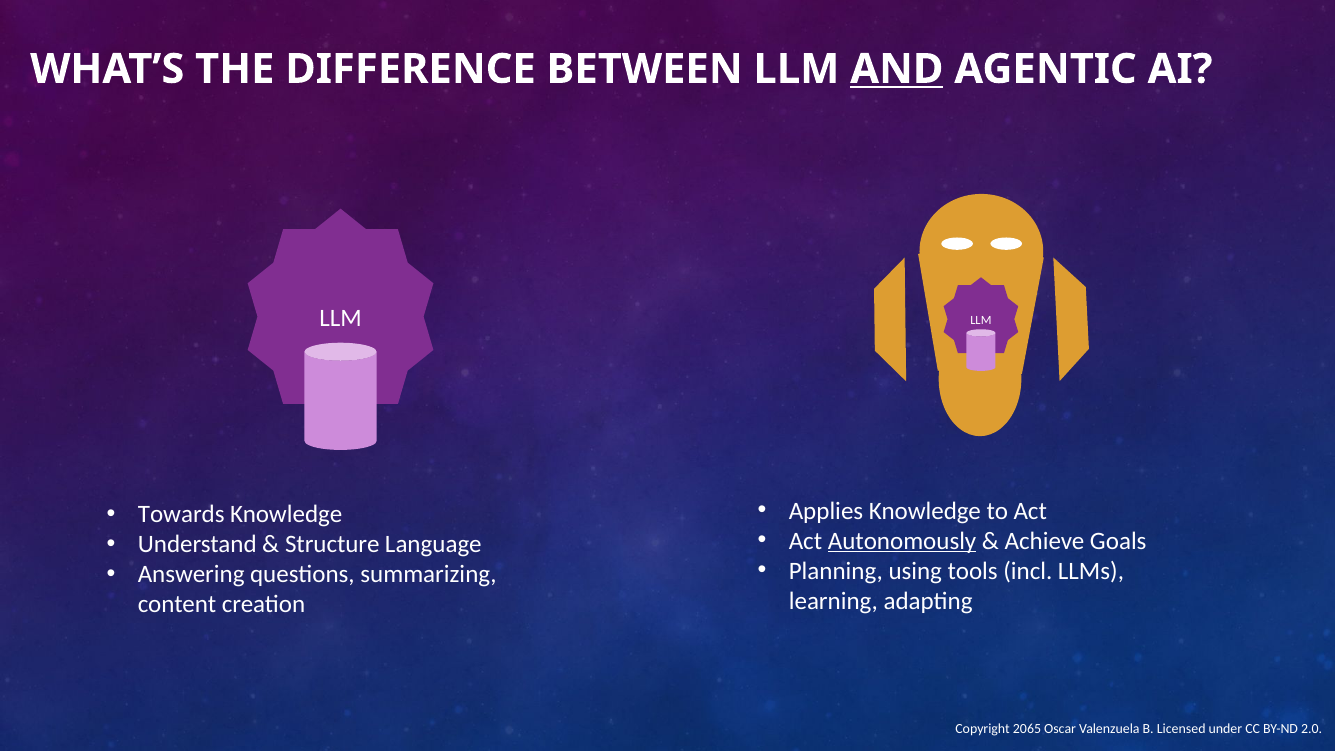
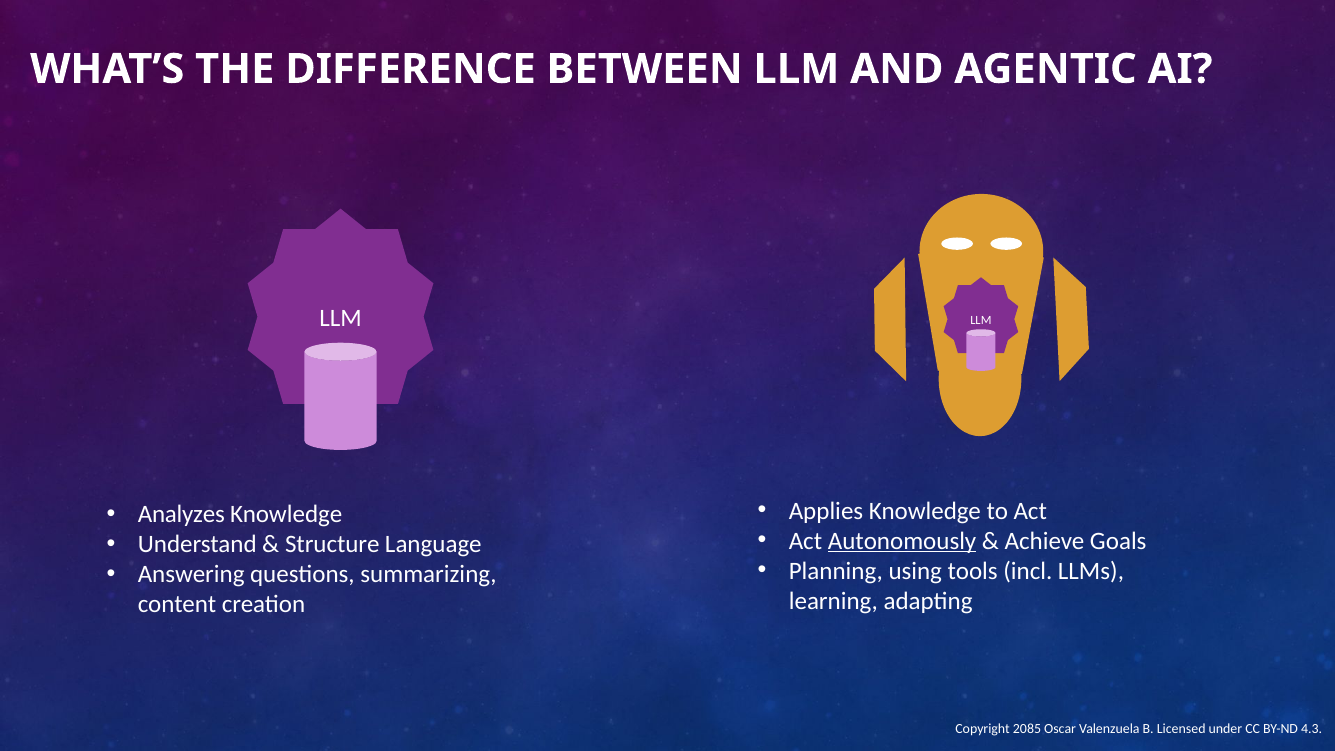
AND underline: present -> none (897, 69)
Towards: Towards -> Analyzes (181, 515)
2065: 2065 -> 2085 (1027, 729)
2.0: 2.0 -> 4.3 (1312, 729)
